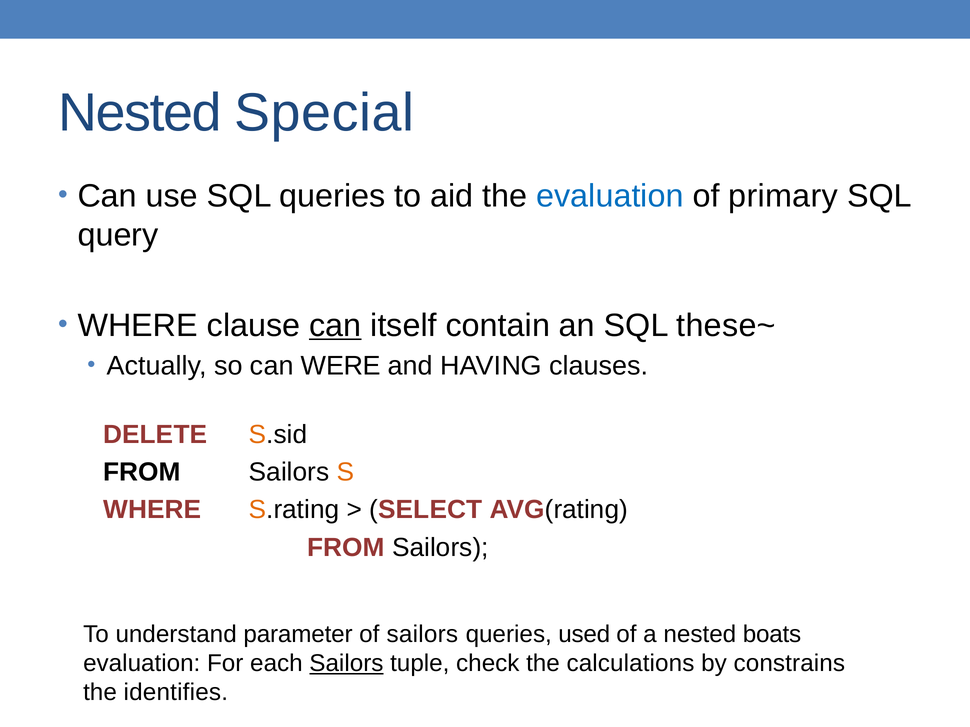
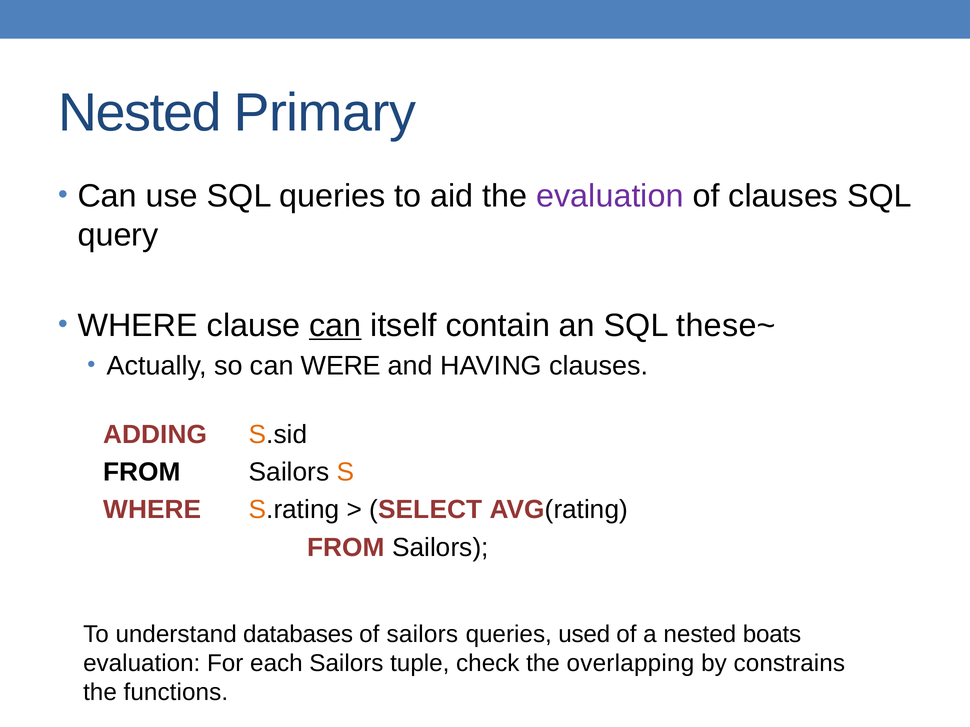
Special: Special -> Primary (325, 113)
evaluation colour: blue -> purple (610, 196)
of primary: primary -> clauses (783, 196)
DELETE: DELETE -> ADDING (155, 435)
parameter: parameter -> databases (298, 635)
Sailors underline: present -> none (346, 664)
calculations: calculations -> overlapping (630, 664)
identifies: identifies -> functions (176, 693)
